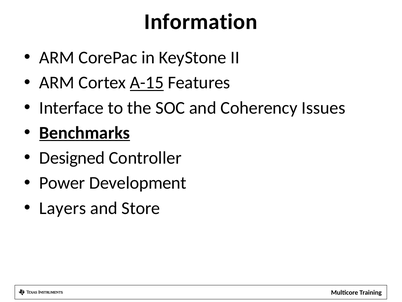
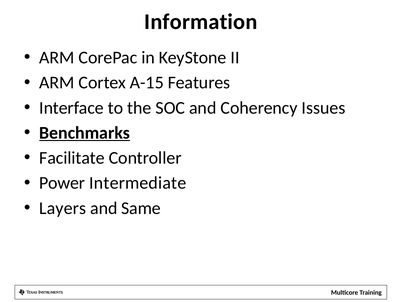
A-15 underline: present -> none (147, 83)
Designed: Designed -> Facilitate (72, 158)
Development: Development -> Intermediate (138, 183)
Store: Store -> Same (141, 208)
